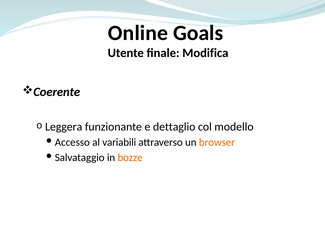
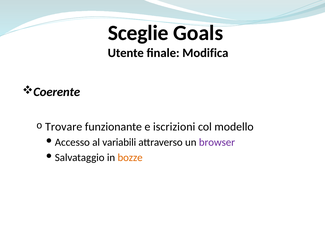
Online: Online -> Sceglie (138, 33)
Leggera: Leggera -> Trovare (64, 127)
dettaglio: dettaglio -> iscrizioni (174, 127)
browser colour: orange -> purple (217, 142)
